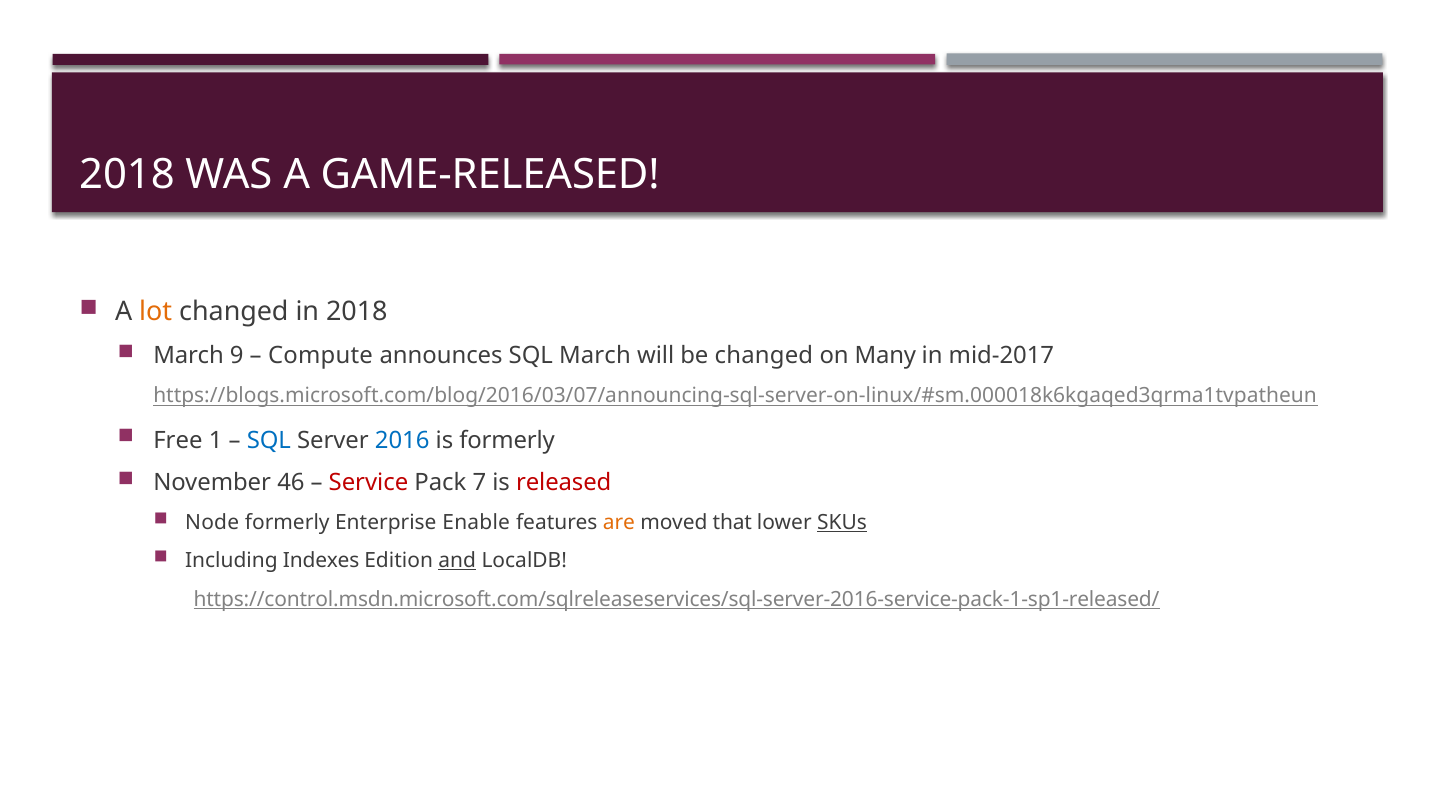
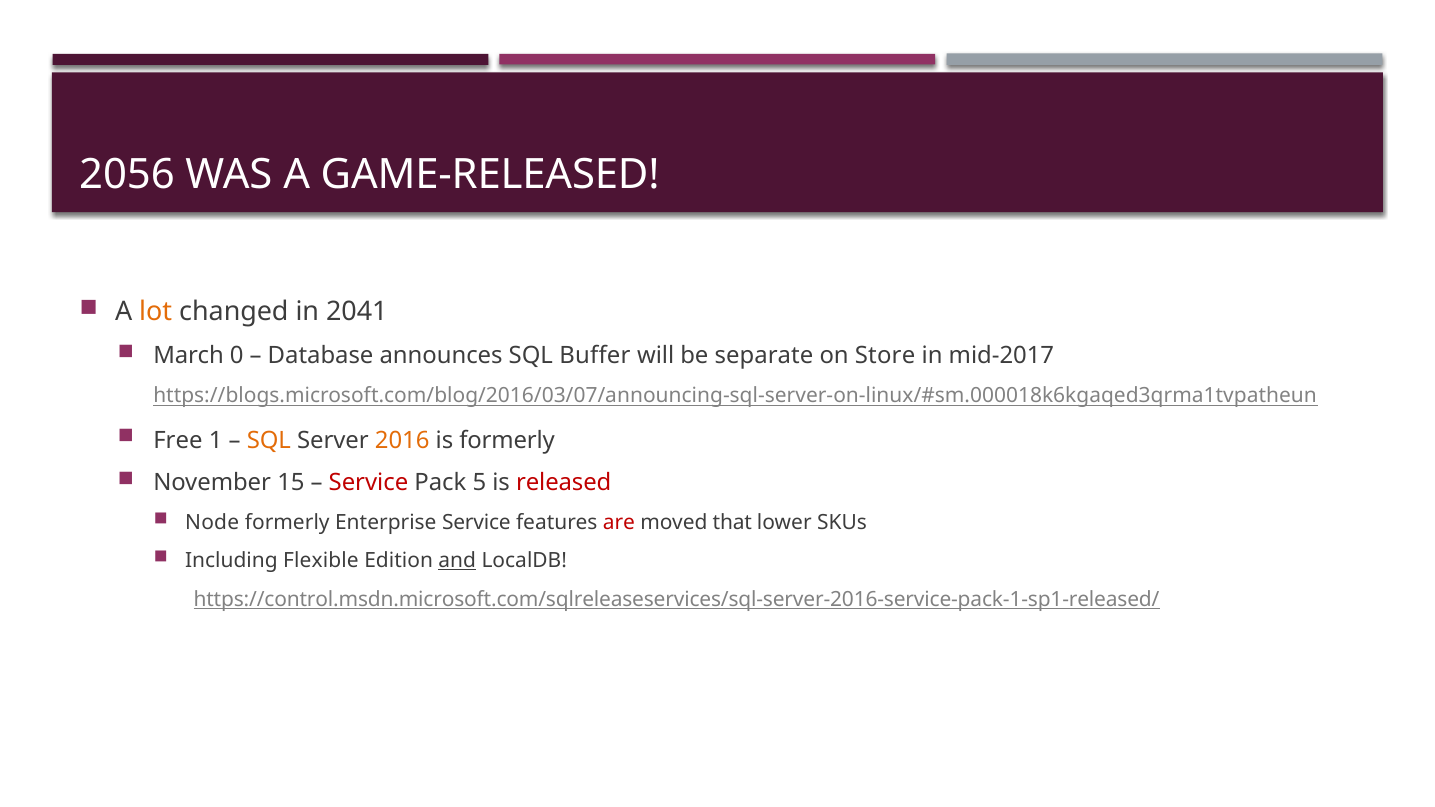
2018: 2018 -> 2056 (127, 174)
in 2018: 2018 -> 2041 (357, 312)
9: 9 -> 0 (237, 356)
Compute: Compute -> Database (321, 356)
SQL March: March -> Buffer (595, 356)
be changed: changed -> separate (764, 356)
Many: Many -> Store (885, 356)
SQL colour: blue -> orange (269, 440)
2016 colour: blue -> orange (402, 440)
46: 46 -> 15 (291, 483)
7: 7 -> 5 (479, 483)
Enterprise Enable: Enable -> Service (476, 523)
are colour: orange -> red (619, 523)
SKUs underline: present -> none (842, 523)
Indexes: Indexes -> Flexible (321, 561)
